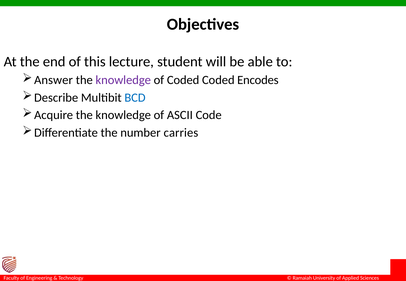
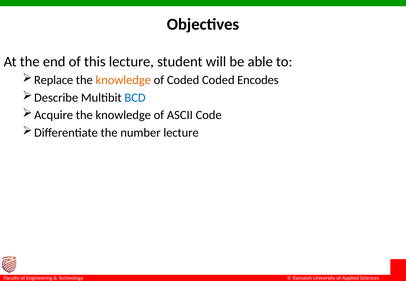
Answer: Answer -> Replace (54, 80)
knowledge colour: purple -> orange (123, 80)
number carries: carries -> lecture (181, 133)
